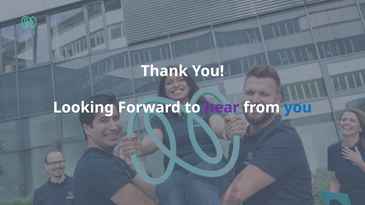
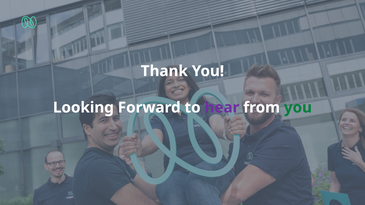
you colour: blue -> green (298, 108)
